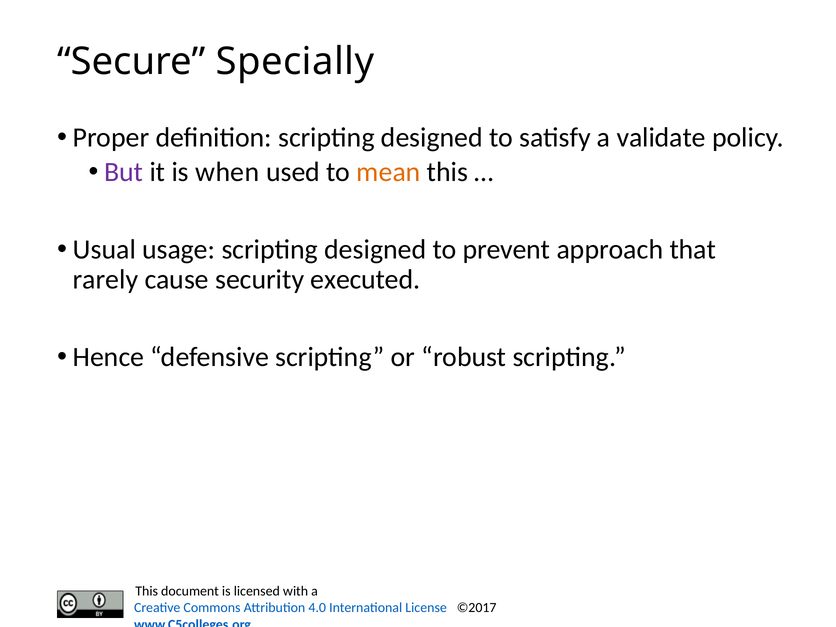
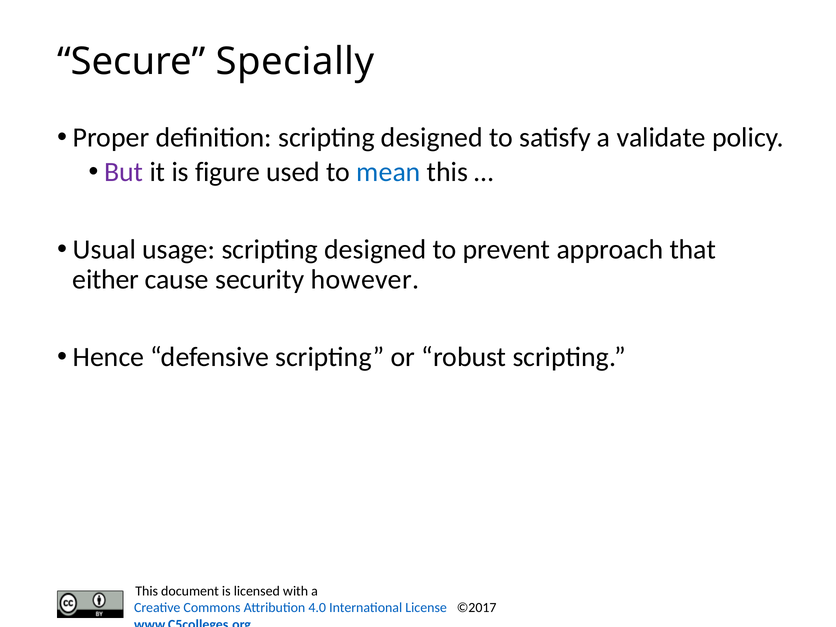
when: when -> figure (228, 172)
mean colour: orange -> blue (389, 172)
rarely: rarely -> either (106, 280)
executed: executed -> however (365, 280)
